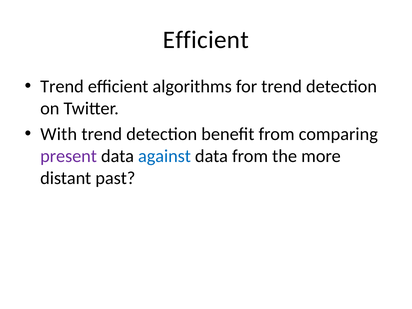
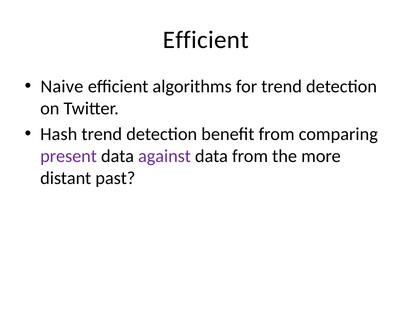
Trend: Trend -> Naive (62, 86)
With: With -> Hash (59, 134)
against colour: blue -> purple (165, 156)
